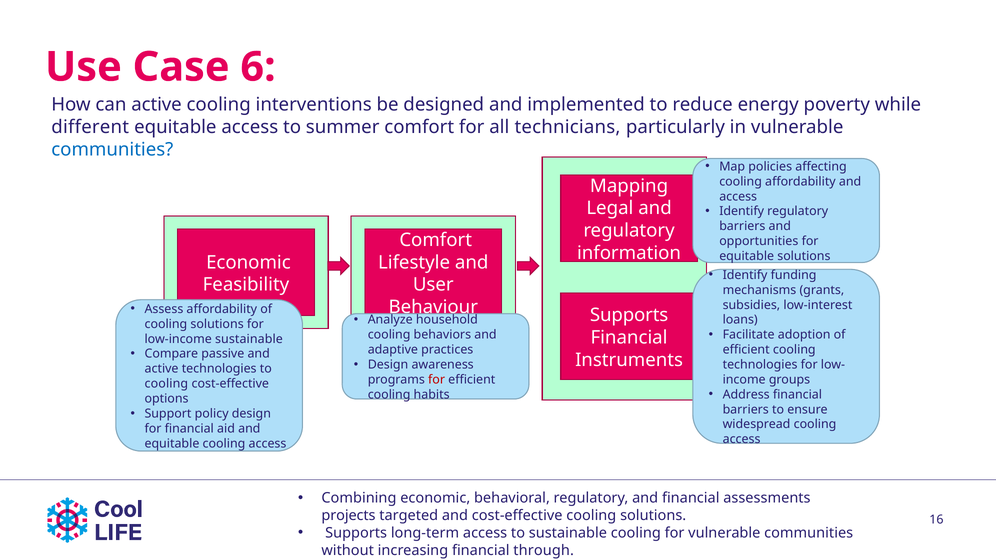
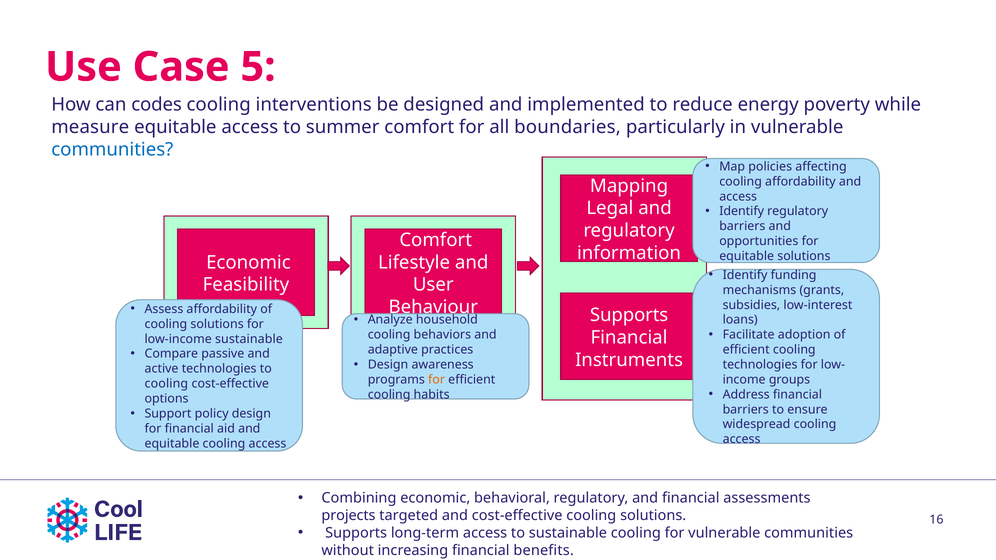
6: 6 -> 5 (258, 67)
can active: active -> codes (157, 105)
different: different -> measure (90, 127)
technicians: technicians -> boundaries (568, 127)
for colour: red -> orange (437, 380)
through: through -> benefits (544, 551)
